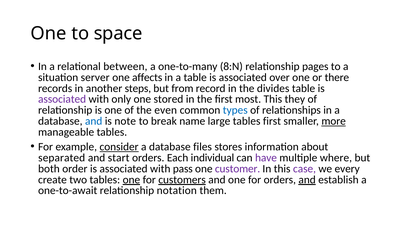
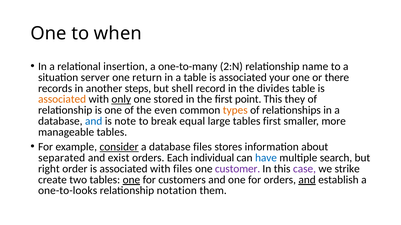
space: space -> when (118, 34)
between: between -> insertion (125, 67)
8:N: 8:N -> 2:N (231, 67)
pages: pages -> name (315, 67)
affects: affects -> return (147, 78)
over: over -> your (280, 78)
from: from -> shell (182, 89)
associated colour: purple -> orange (62, 100)
only underline: none -> present (121, 100)
most: most -> point (248, 100)
types colour: blue -> orange (235, 111)
name: name -> equal (192, 121)
more underline: present -> none (334, 121)
start: start -> exist (119, 158)
have colour: purple -> blue (266, 158)
where: where -> search (336, 158)
both: both -> right (49, 169)
with pass: pass -> files (183, 169)
every: every -> strike (347, 169)
customers underline: present -> none (182, 180)
one-to-await: one-to-await -> one-to-looks (68, 191)
